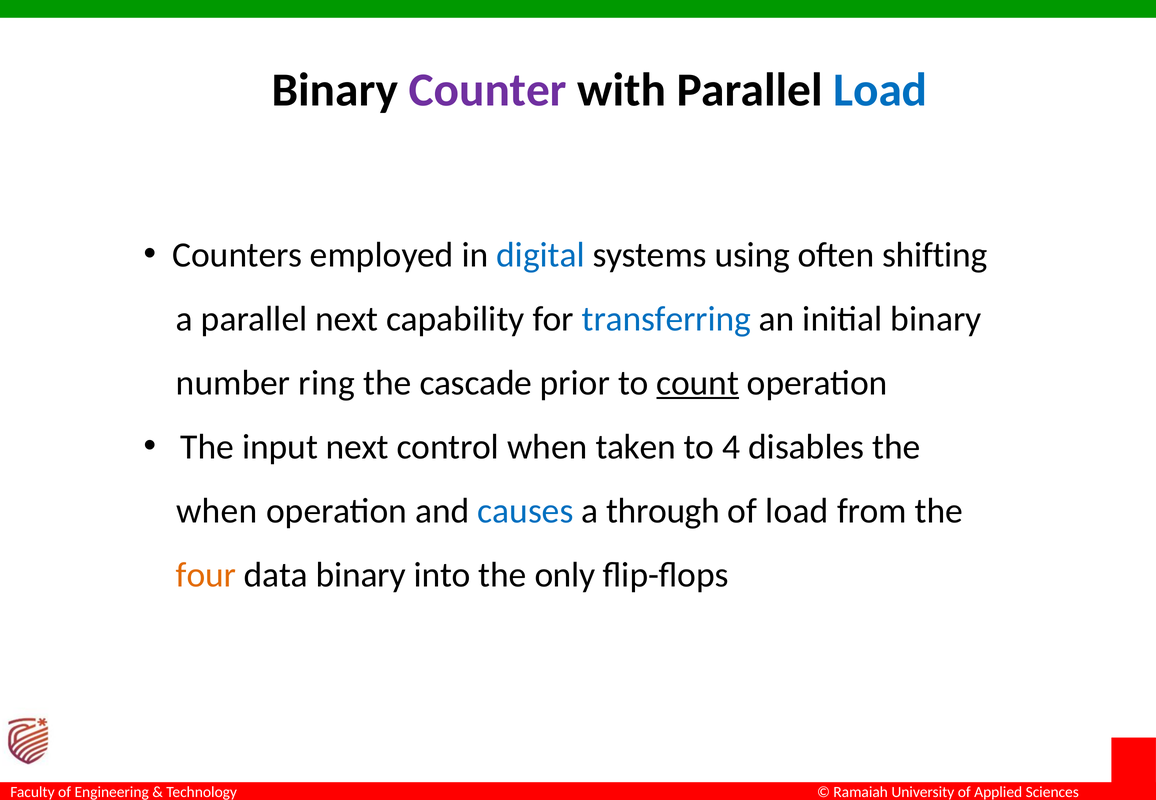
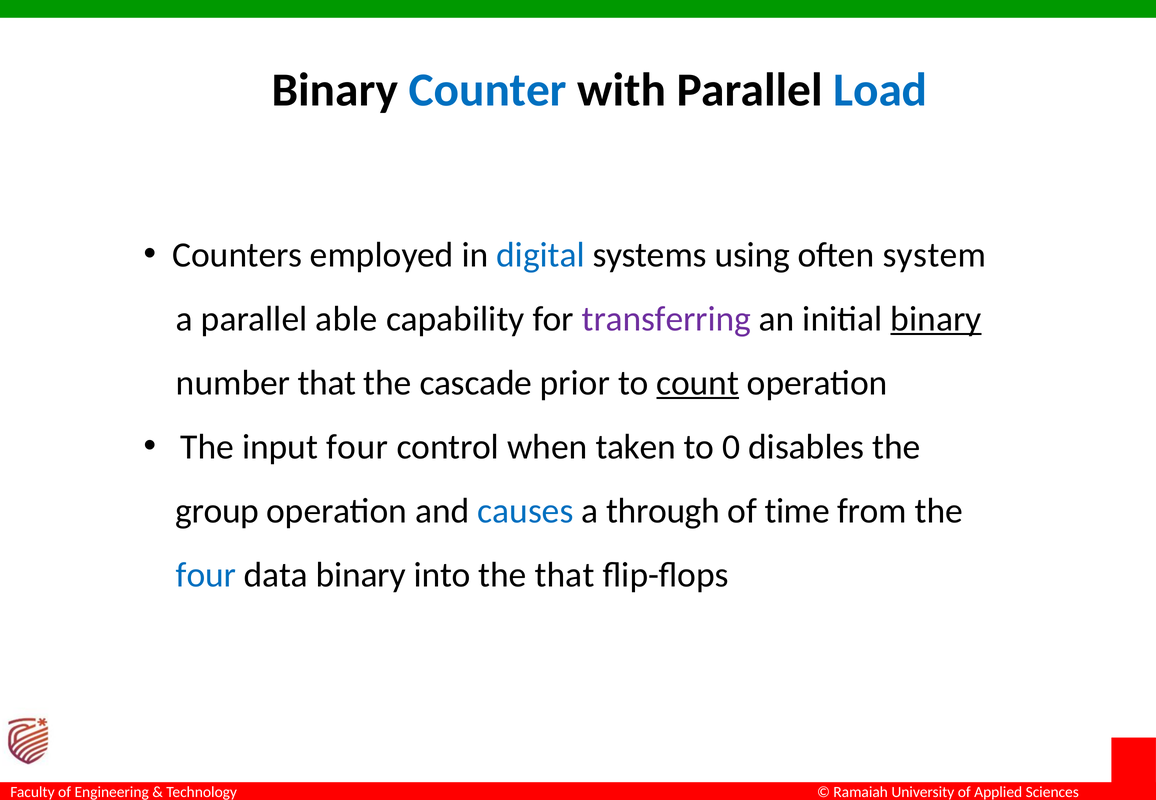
Counter colour: purple -> blue (488, 90)
shifting: shifting -> system (935, 255)
parallel next: next -> able (346, 319)
transferring colour: blue -> purple (666, 319)
binary underline: none -> present (936, 319)
number ring: ring -> that (327, 383)
input next: next -> four (357, 447)
4: 4 -> 0 (731, 447)
when: when -> group (217, 511)
of load: load -> time (797, 511)
four colour: orange -> blue (206, 575)
the only: only -> that (565, 575)
